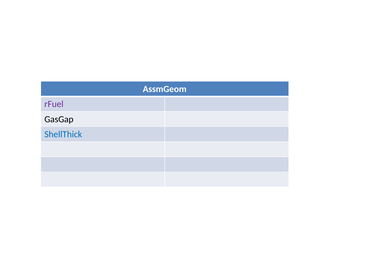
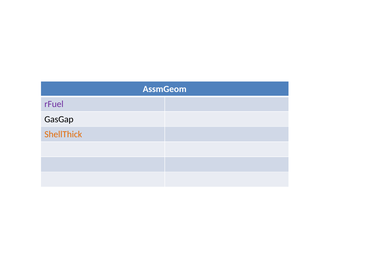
ShellThick colour: blue -> orange (63, 134)
